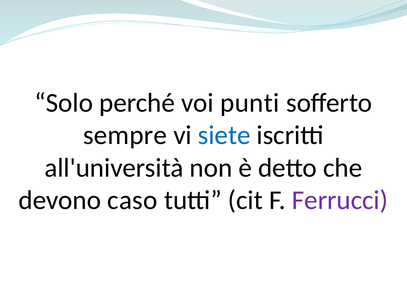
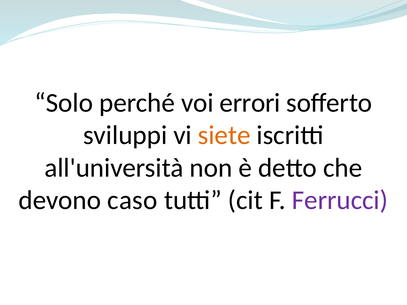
punti: punti -> errori (250, 103)
sempre: sempre -> sviluppi (125, 135)
siete colour: blue -> orange (224, 135)
